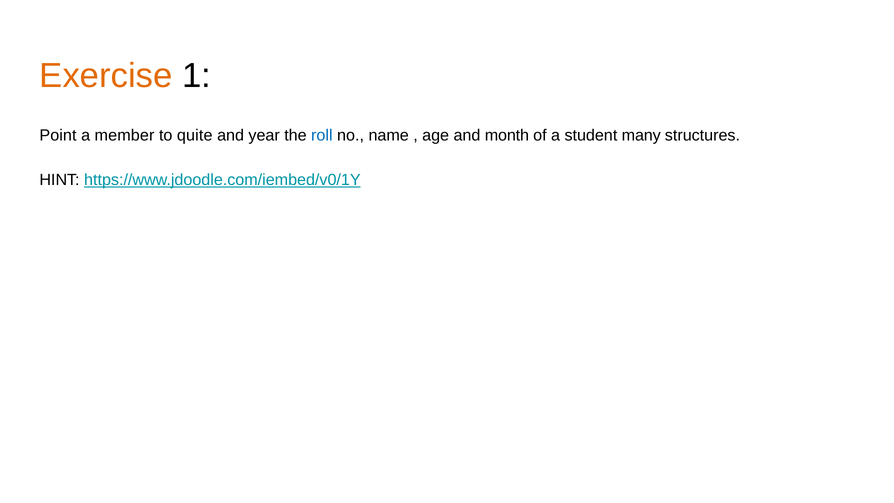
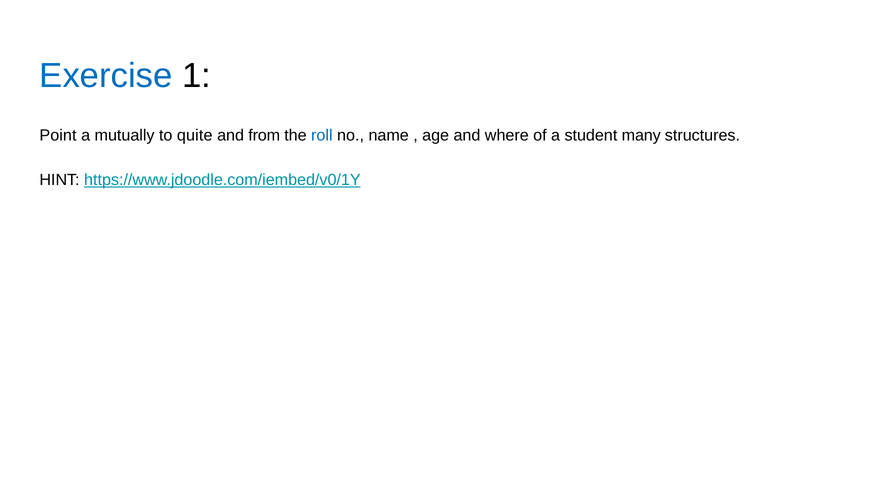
Exercise colour: orange -> blue (106, 76)
member: member -> mutually (125, 135)
year: year -> from (264, 135)
month: month -> where (507, 135)
